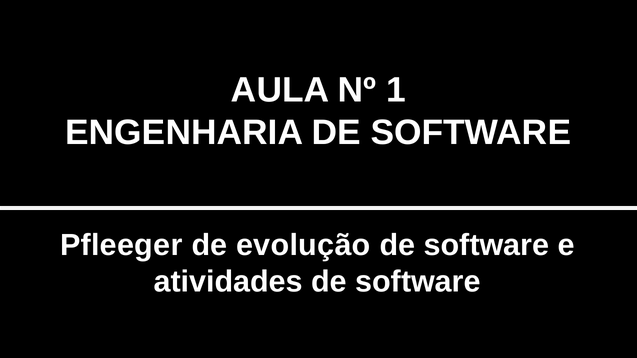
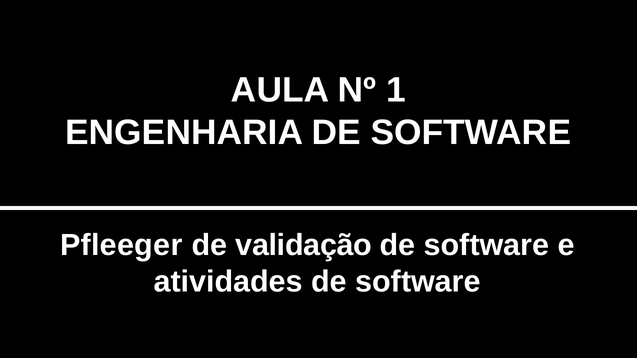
evolução: evolução -> validação (304, 245)
